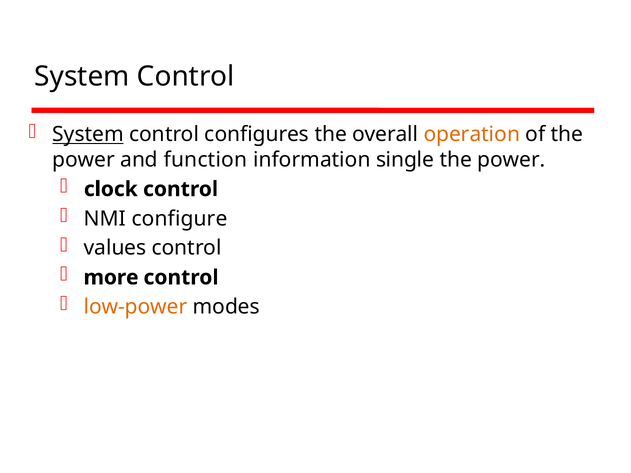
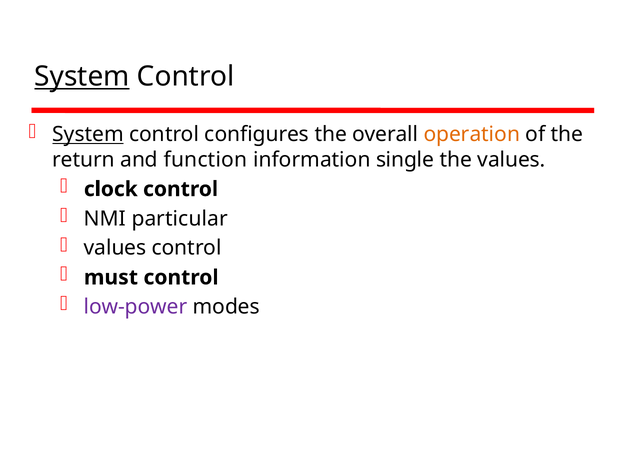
System underline: none -> present (82, 77)
power: power -> return (84, 160)
power: power -> values (511, 160)
configure: configure -> particular (180, 219)
more: more -> must (111, 278)
low-power colour: orange -> purple (136, 307)
